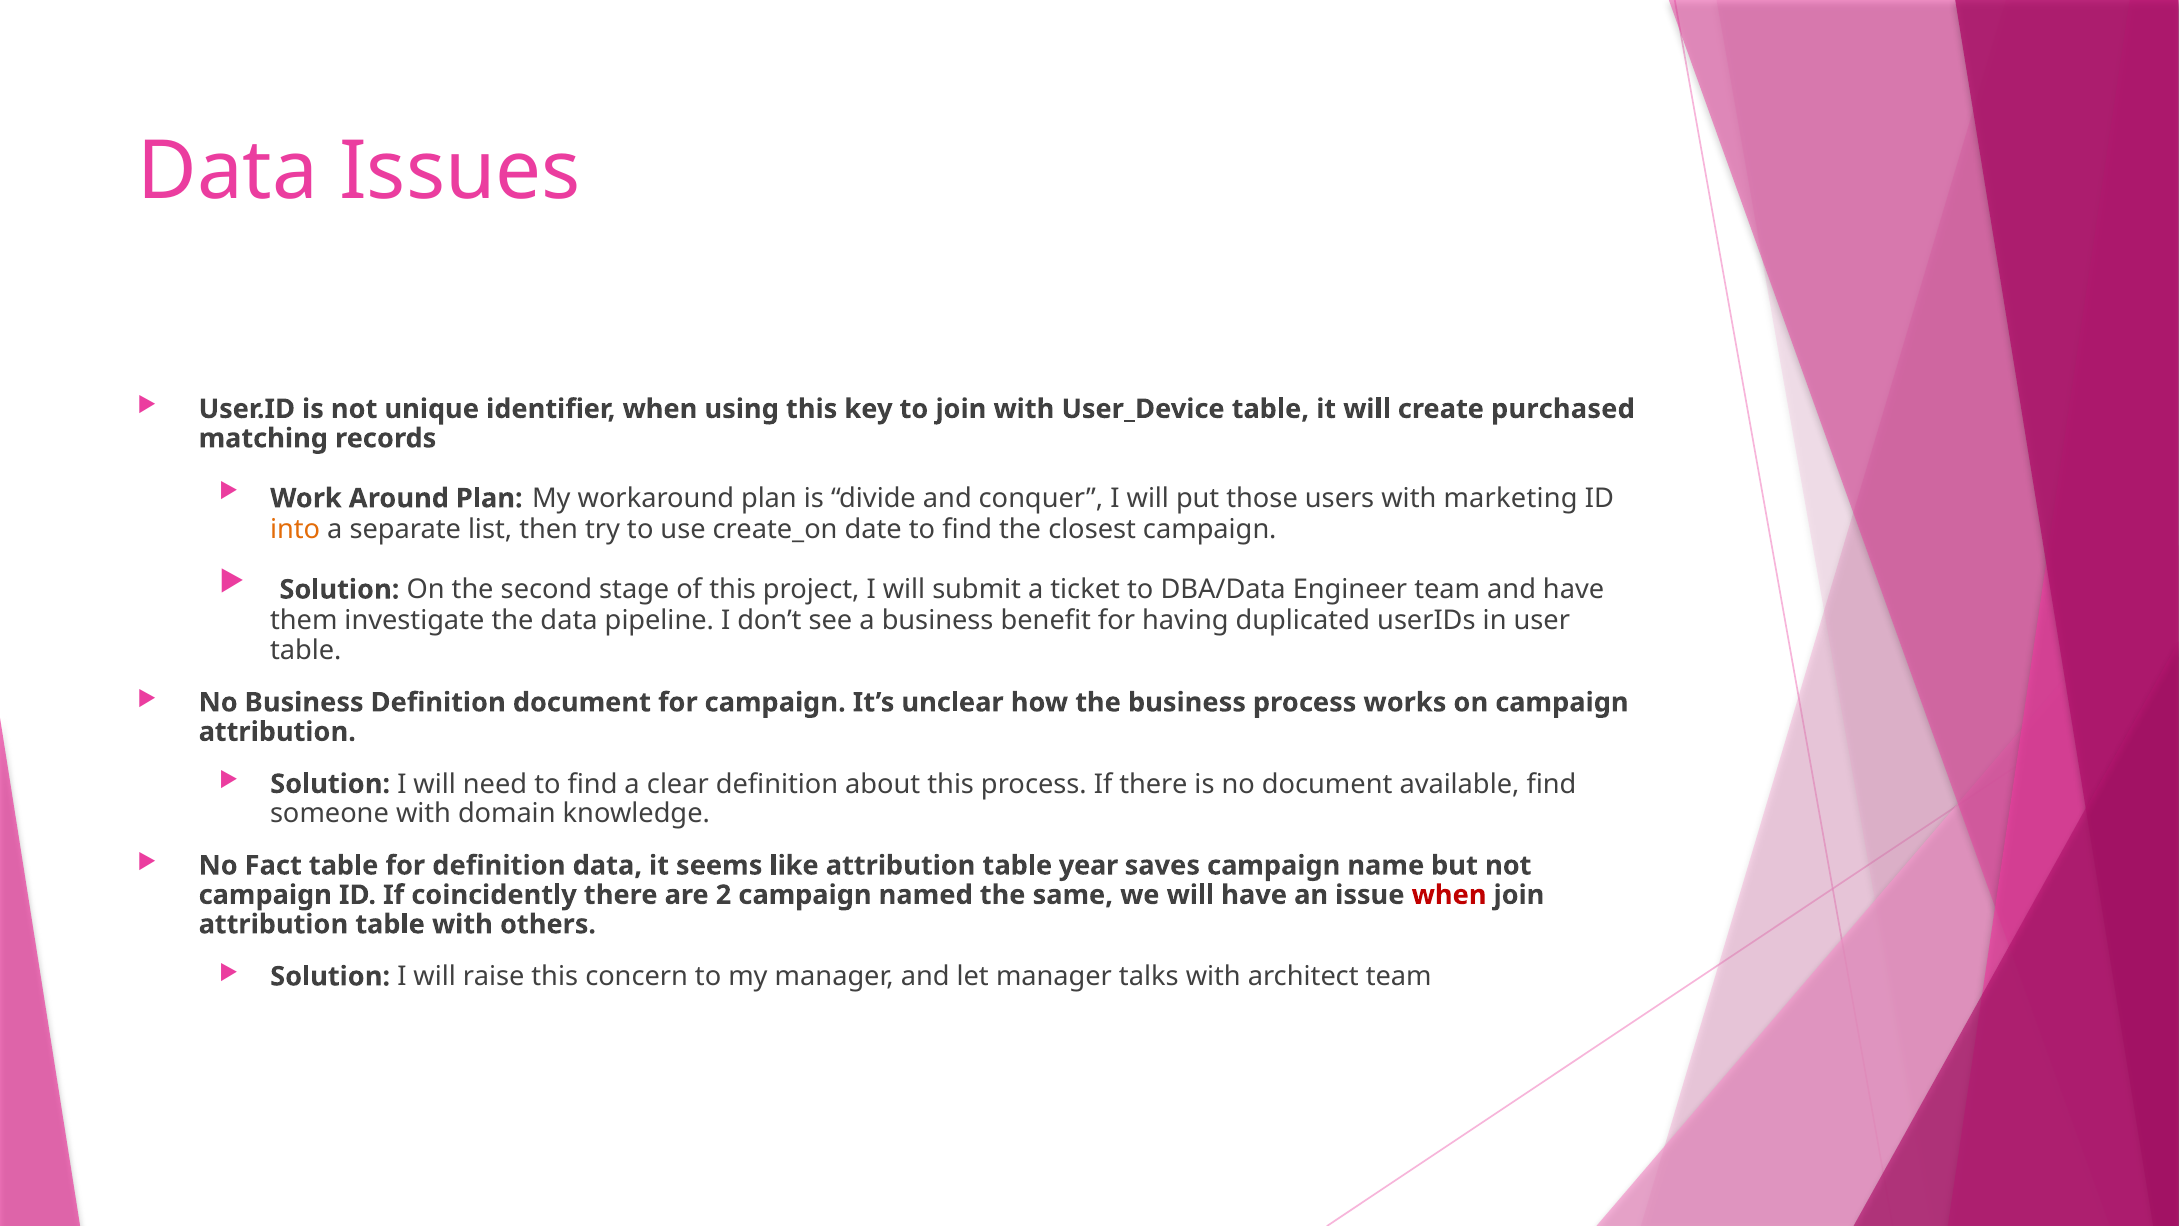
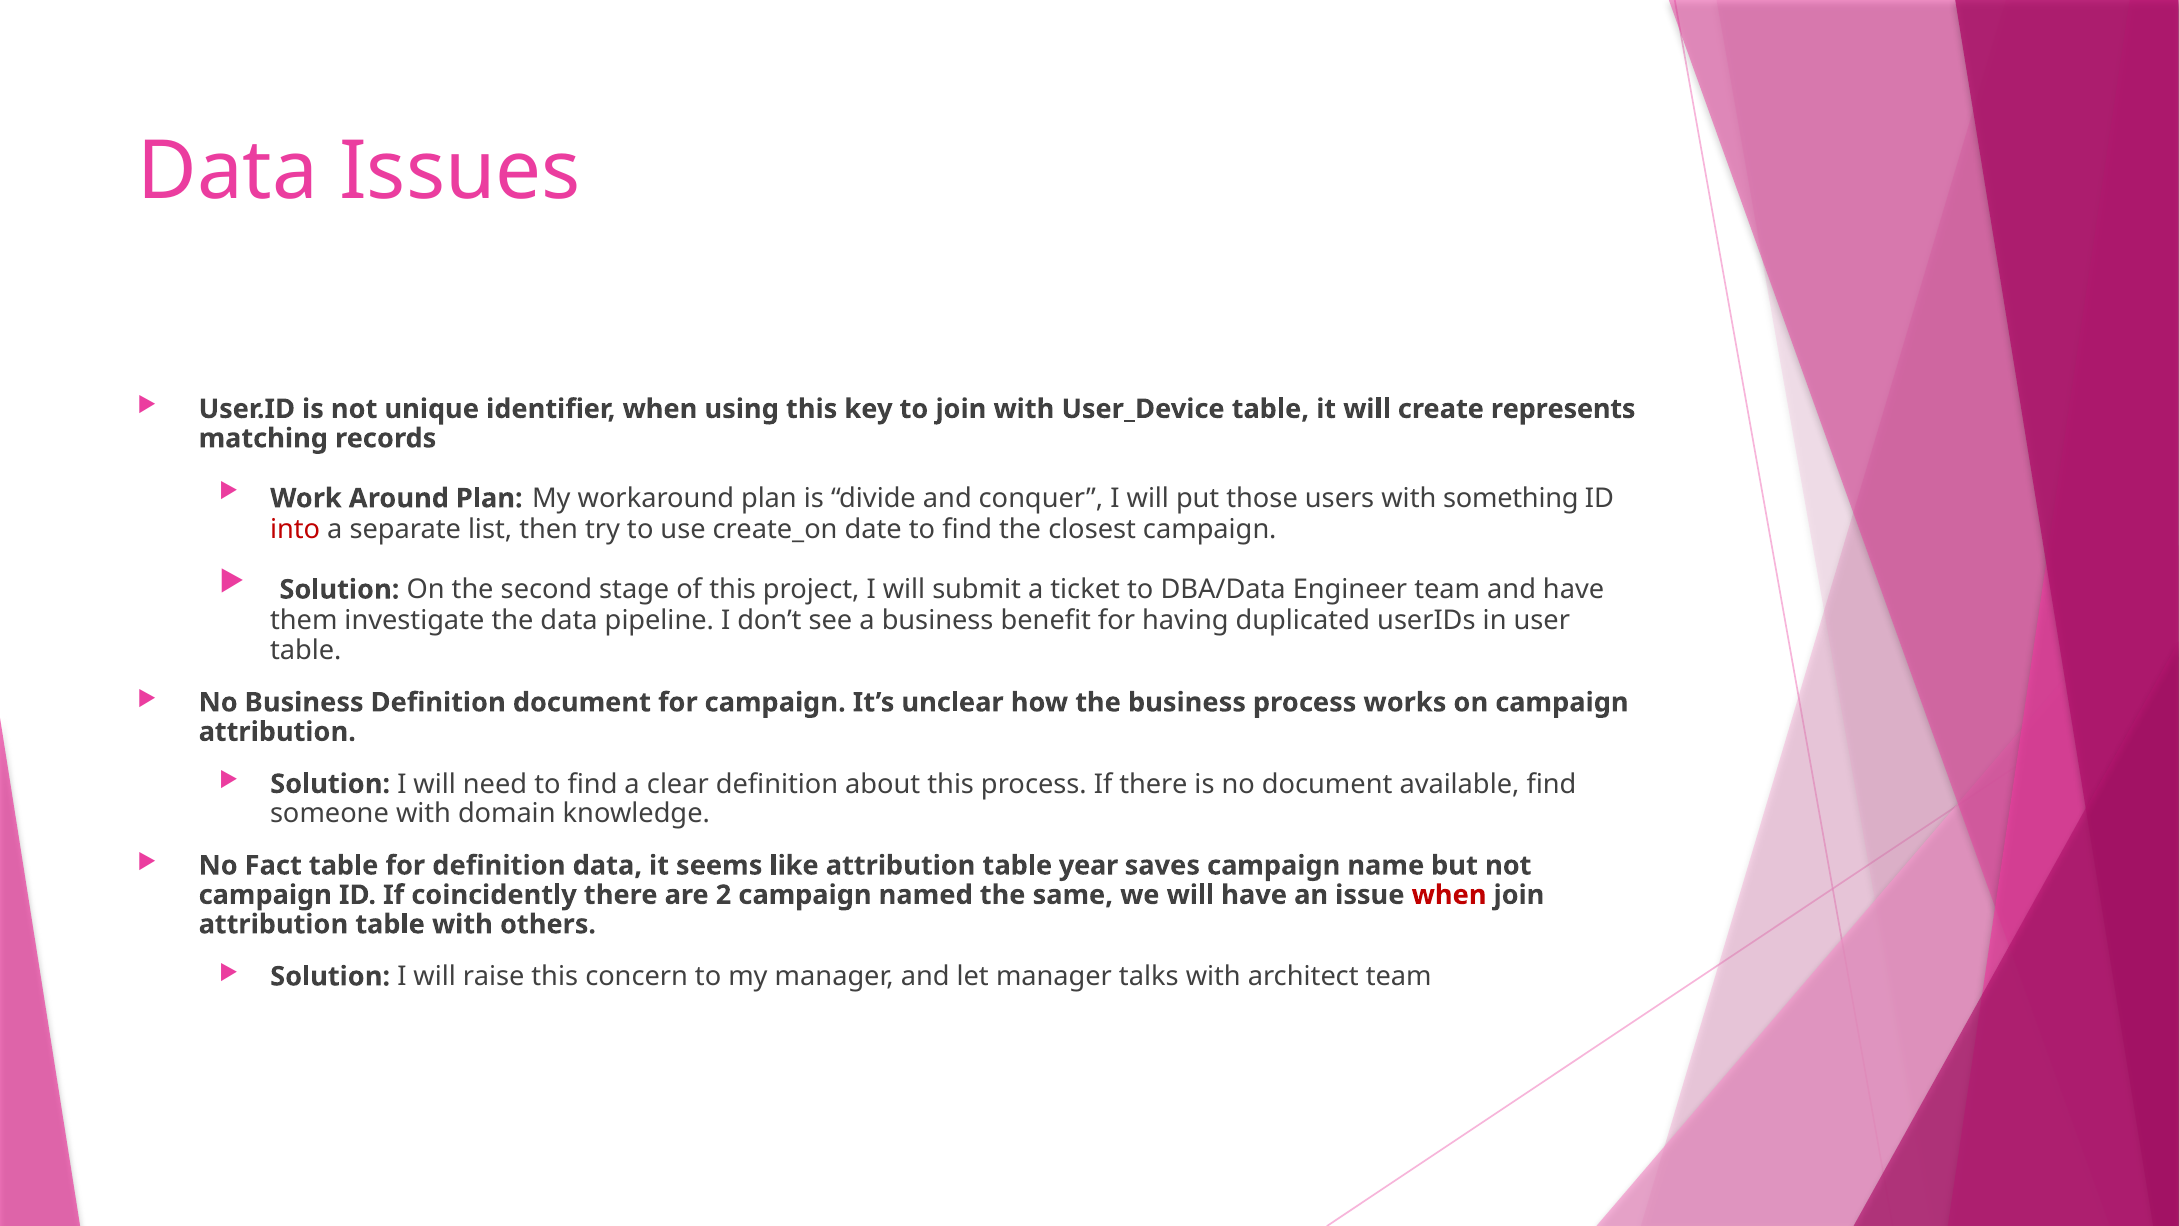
purchased: purchased -> represents (1563, 409)
marketing: marketing -> something (1511, 498)
into colour: orange -> red (295, 530)
